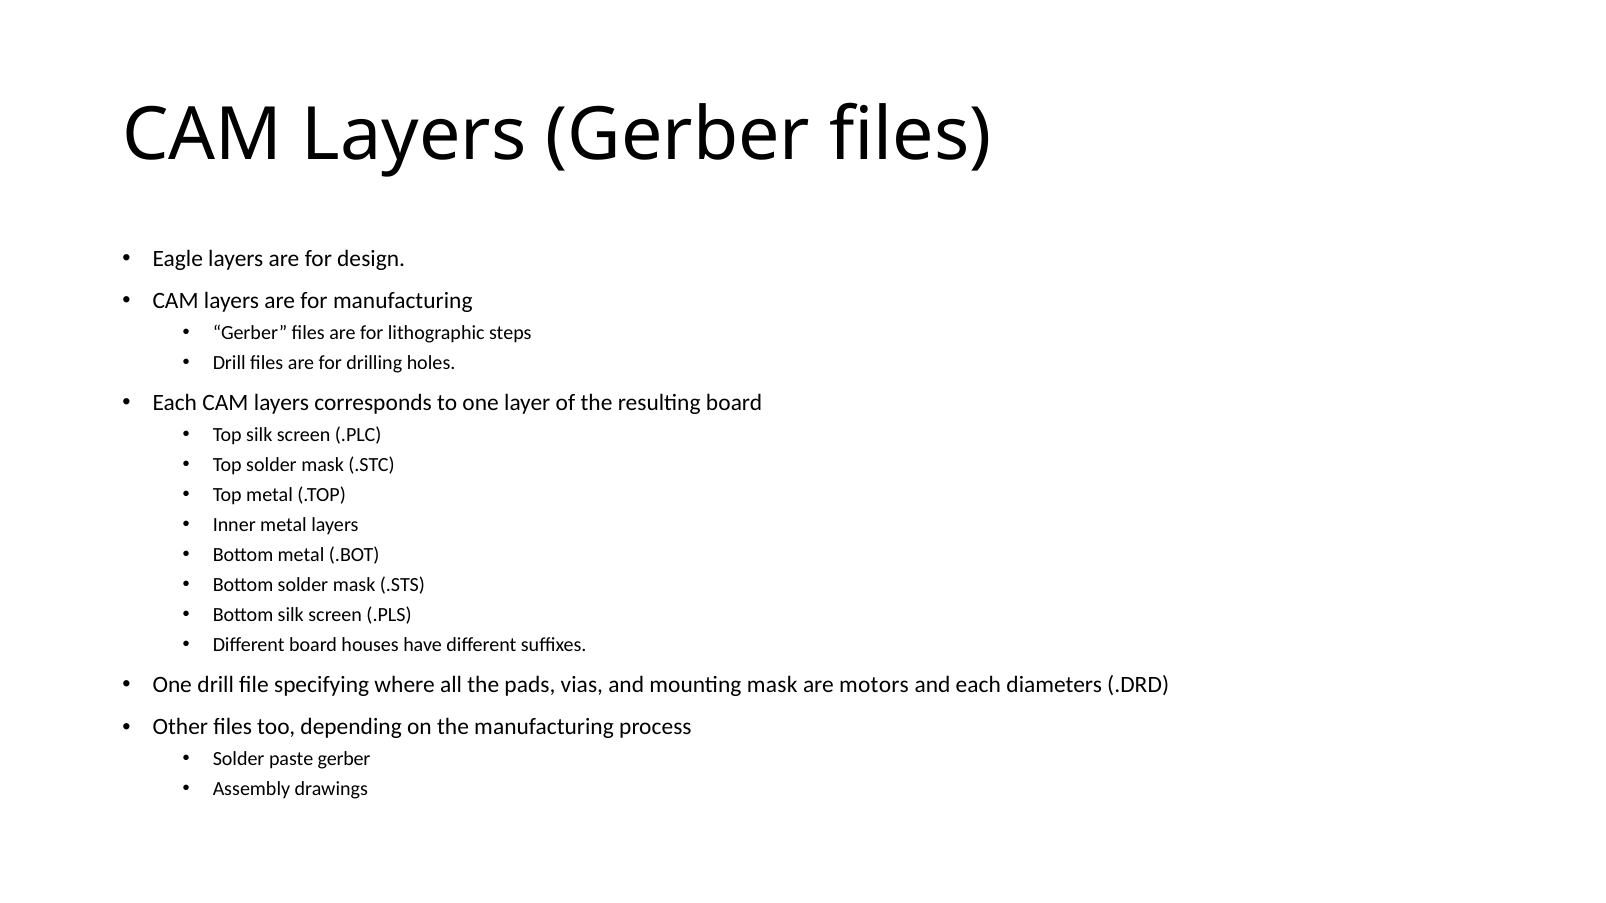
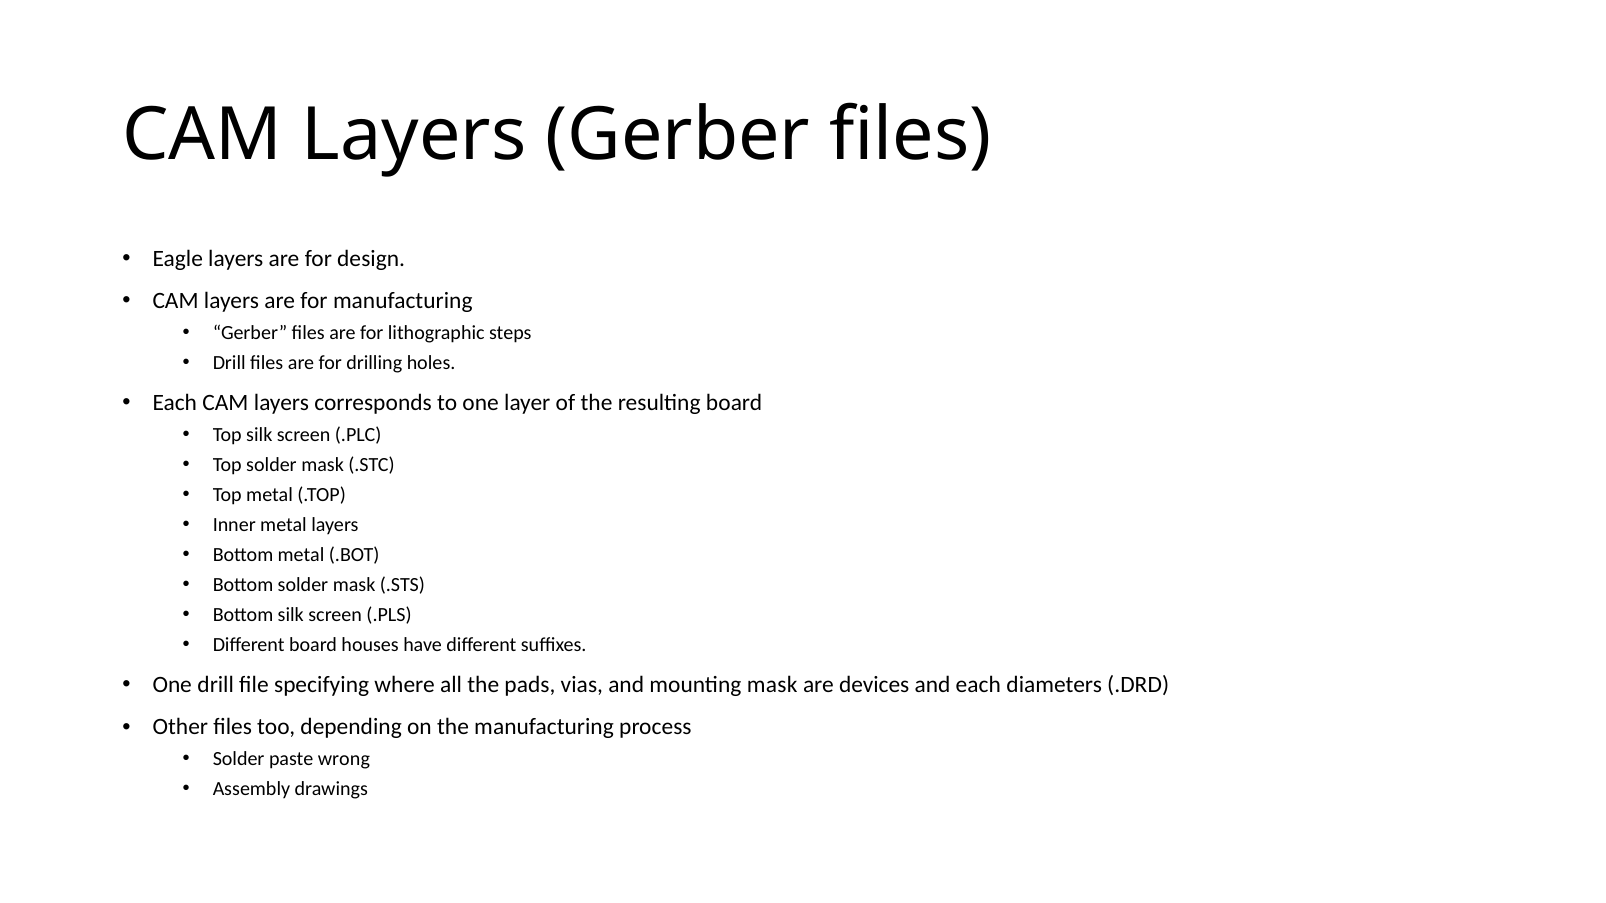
motors: motors -> devices (874, 685)
paste gerber: gerber -> wrong (344, 759)
